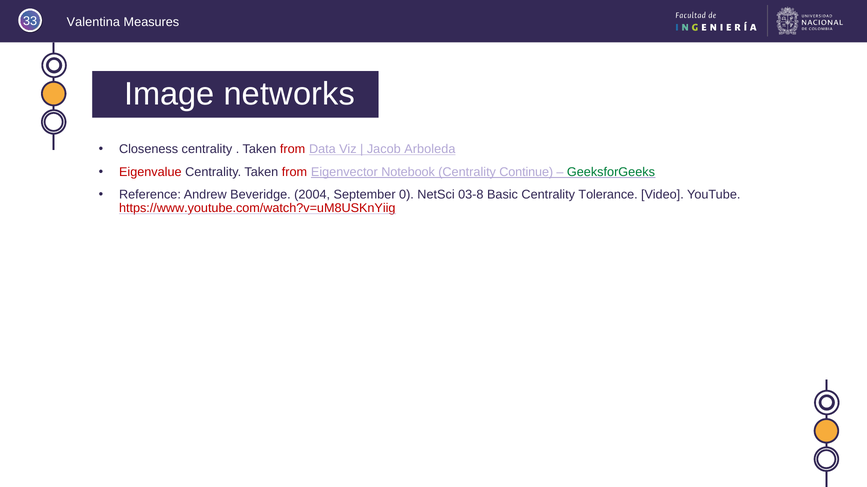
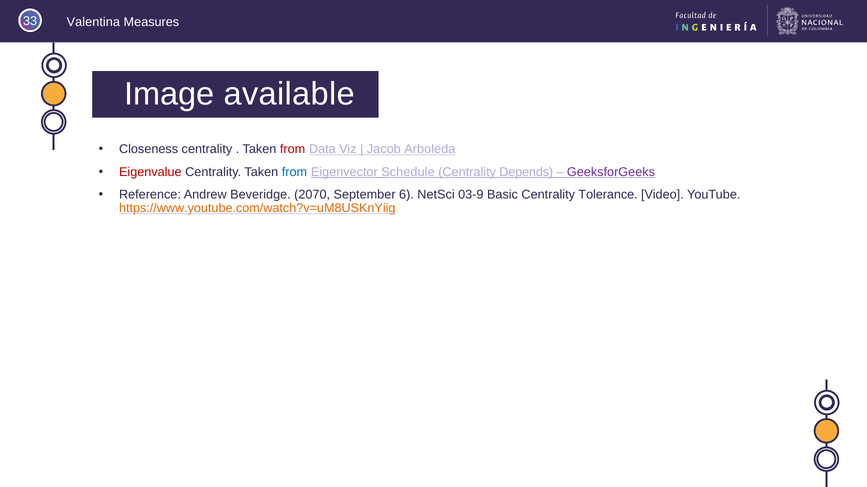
networks: networks -> available (289, 94)
from colour: red -> blue (294, 172)
Notebook: Notebook -> Schedule (408, 172)
Continue: Continue -> Depends (526, 172)
GeeksforGeeks colour: green -> purple (611, 172)
2004: 2004 -> 2070 (312, 195)
0: 0 -> 6 (406, 195)
03-8: 03-8 -> 03-9 (471, 195)
https://www.youtube.com/watch?v=uM8USKnYiig colour: red -> orange (257, 209)
